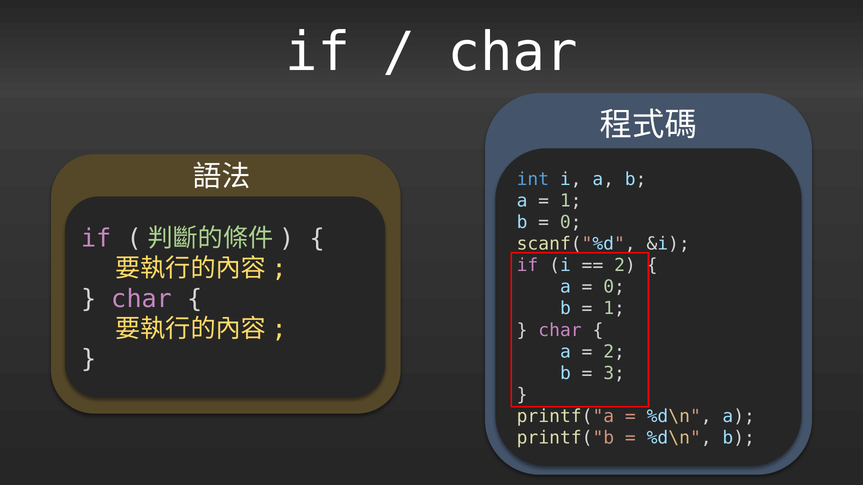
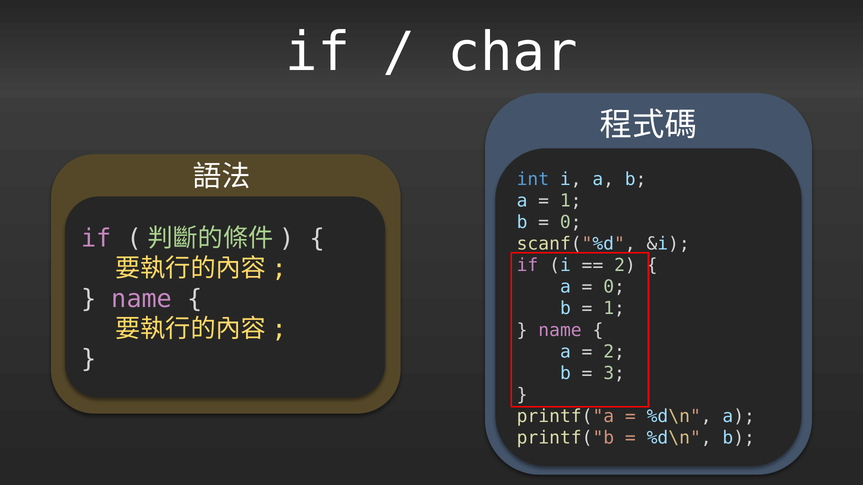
char: char -> name (142, 299)
char: char -> name (560, 330)
